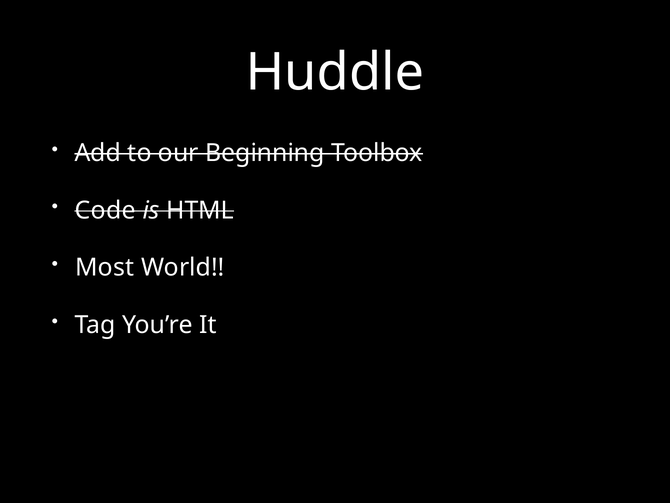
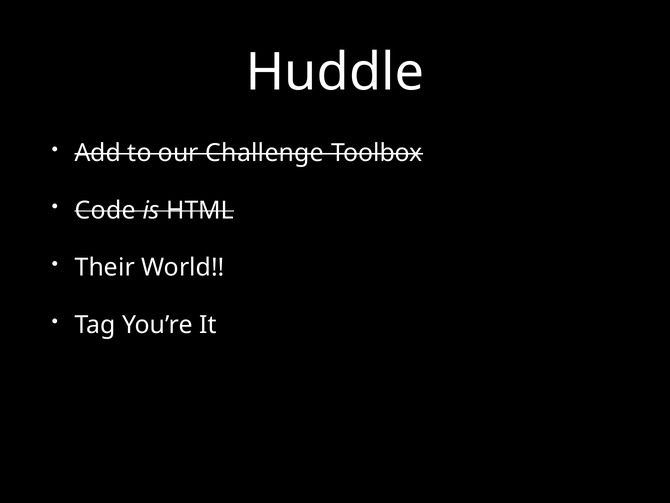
Beginning: Beginning -> Challenge (265, 153)
Most: Most -> Their (105, 267)
